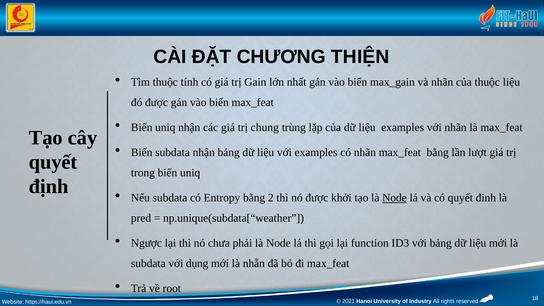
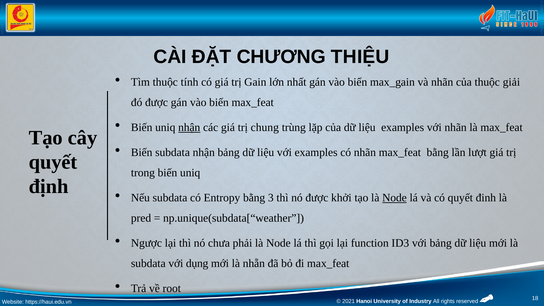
THIỆN: THIỆN -> THIỆU (360, 57)
thuộc liệu: liệu -> giải (511, 82)
nhận underline: none -> present (189, 127)
2: 2 -> 3 (271, 198)
